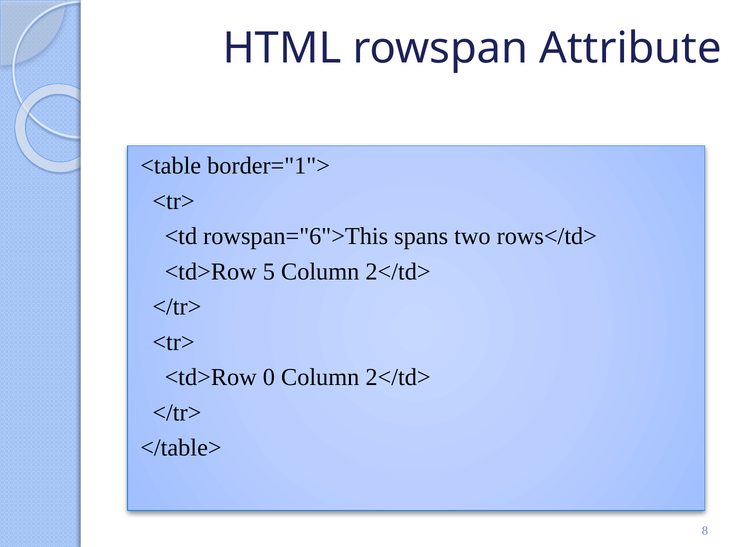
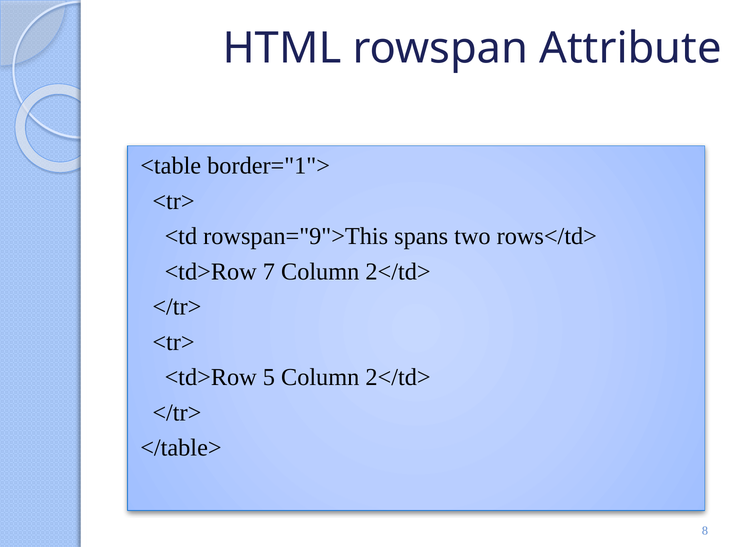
rowspan="6">This: rowspan="6">This -> rowspan="9">This (296, 236)
5: 5 -> 7 (269, 271)
0: 0 -> 5 (269, 377)
